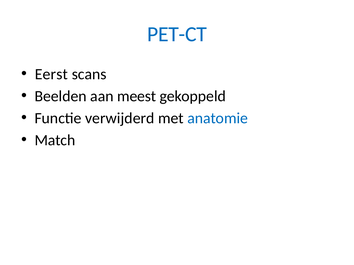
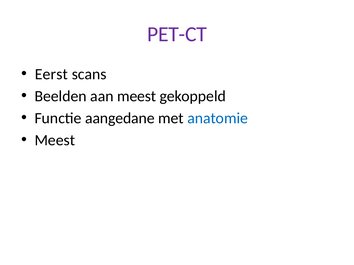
PET-CT colour: blue -> purple (177, 34)
verwijderd: verwijderd -> aangedane (120, 118)
Match: Match -> Meest (55, 140)
